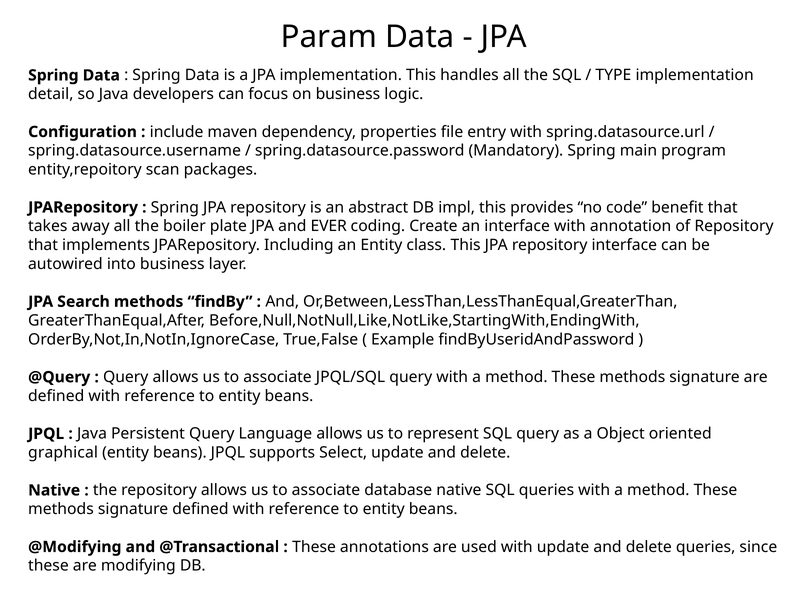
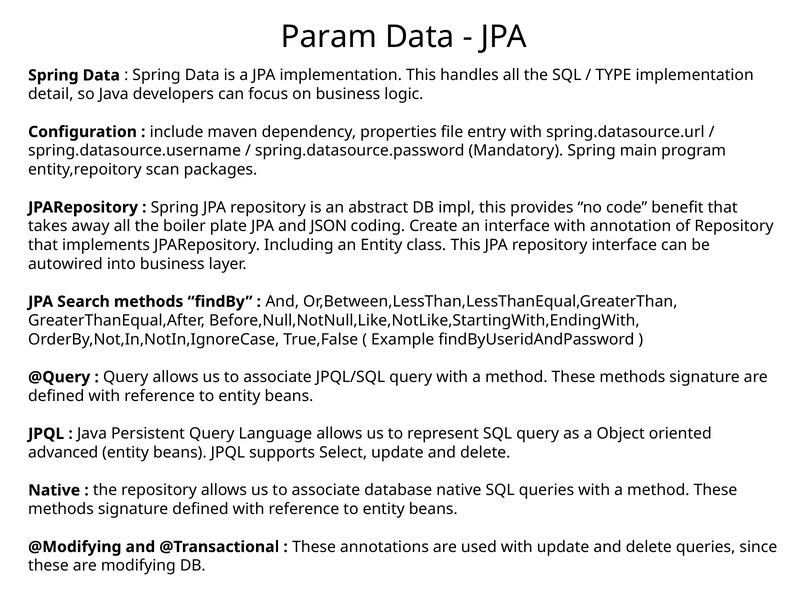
EVER: EVER -> JSON (329, 226)
graphical: graphical -> advanced (63, 453)
